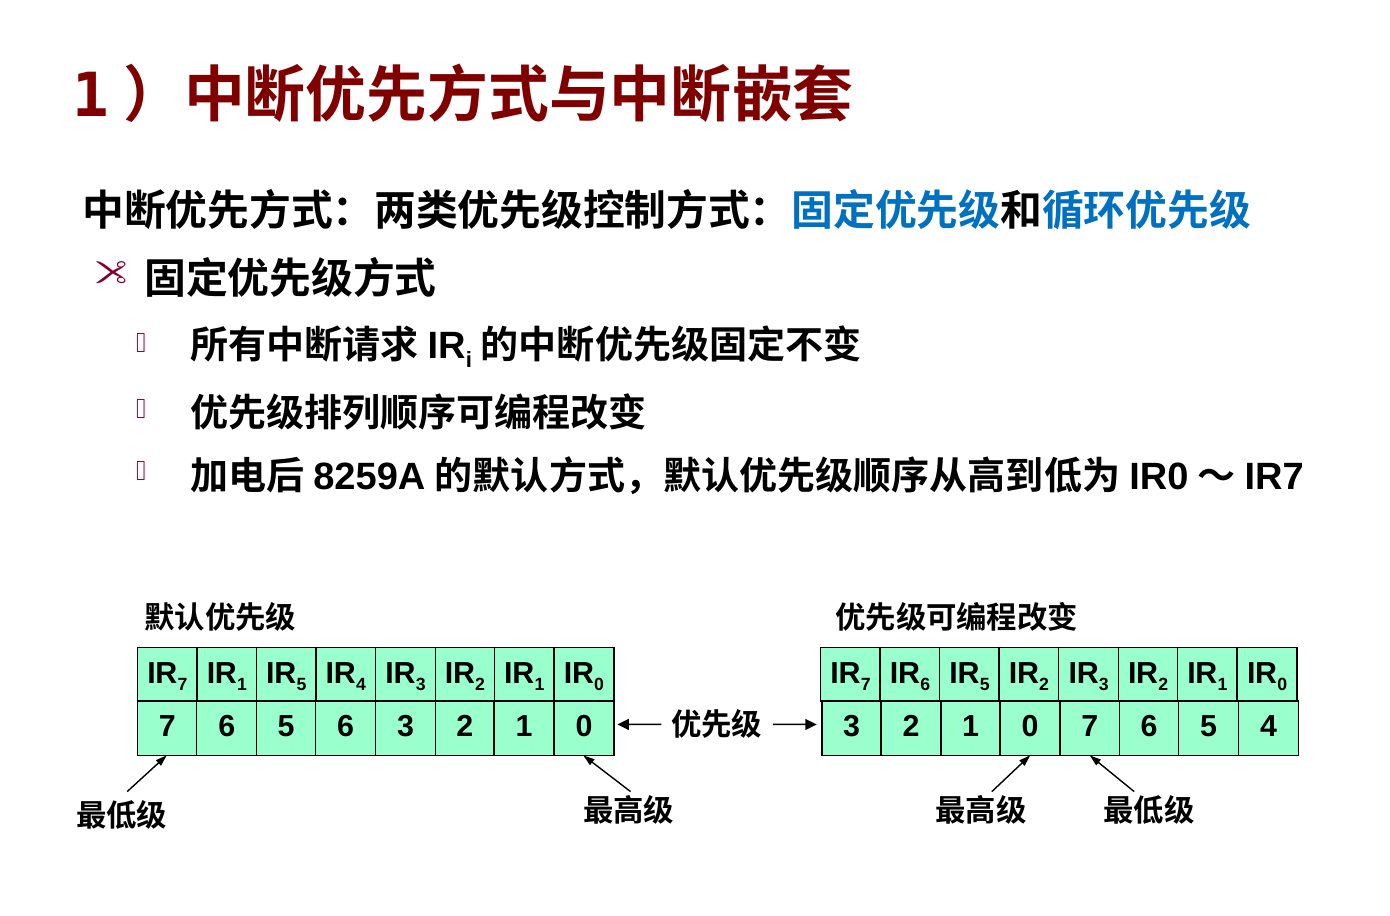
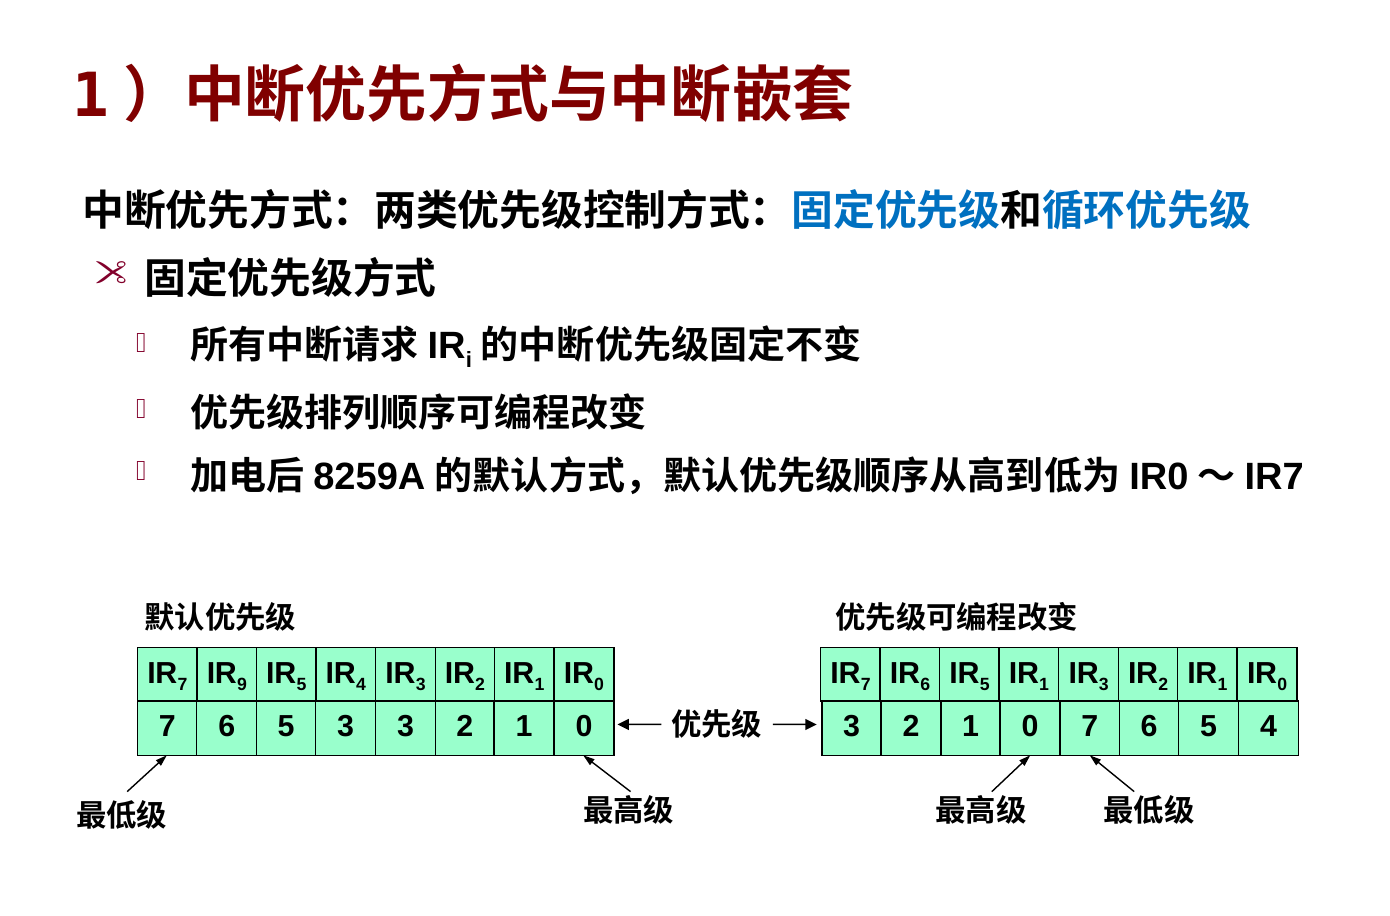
1: 1 -> 9 (242, 685)
2: 2 -> 1 (1044, 685)
5 6: 6 -> 3 (346, 727)
